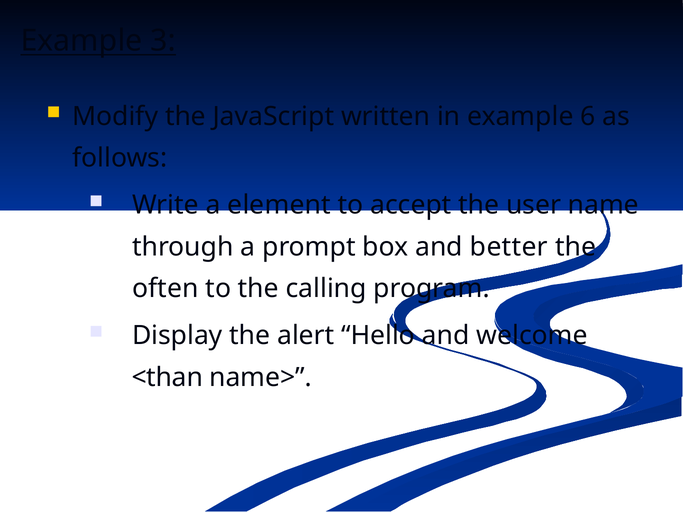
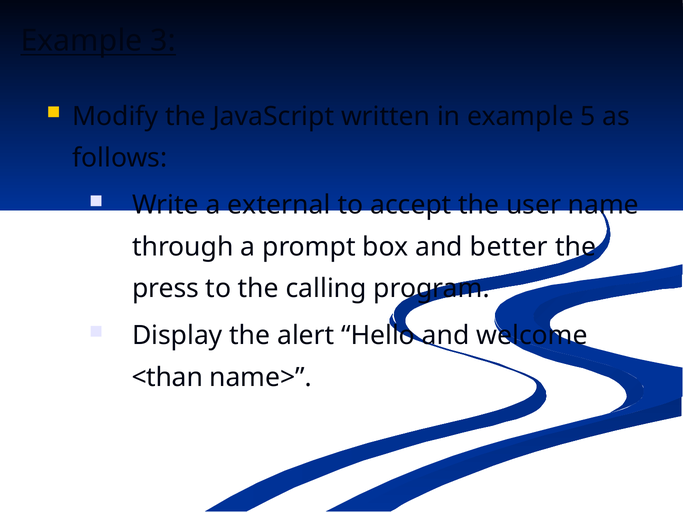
6: 6 -> 5 (588, 116)
element: element -> external (279, 205)
often: often -> press (165, 289)
